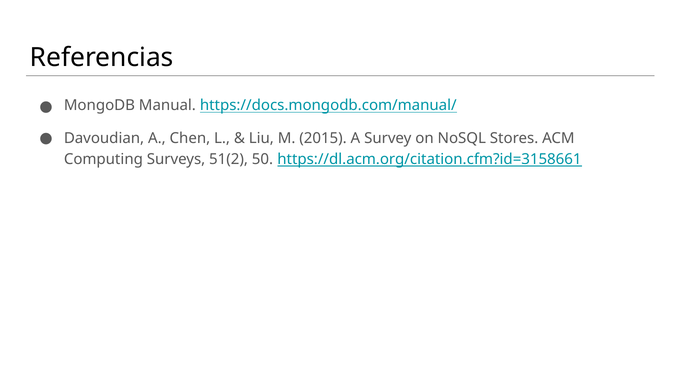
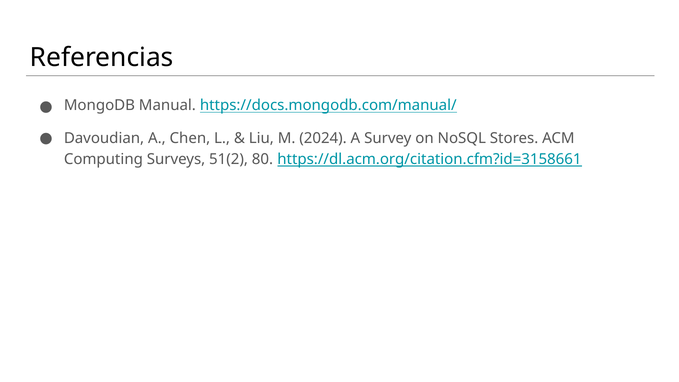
2015: 2015 -> 2024 (323, 138)
50: 50 -> 80 (262, 159)
